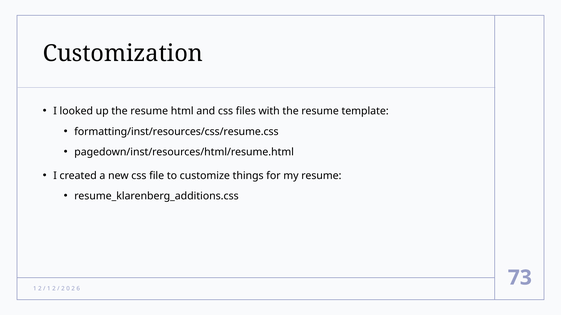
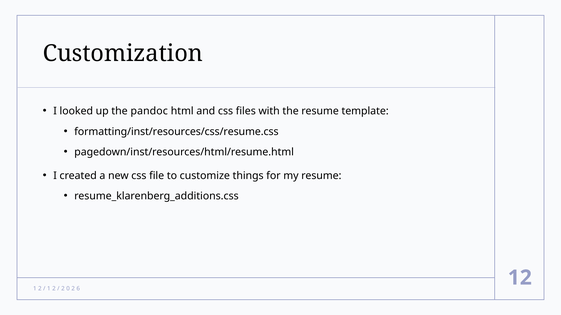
up the resume: resume -> pandoc (149, 111)
73: 73 -> 12 (520, 278)
